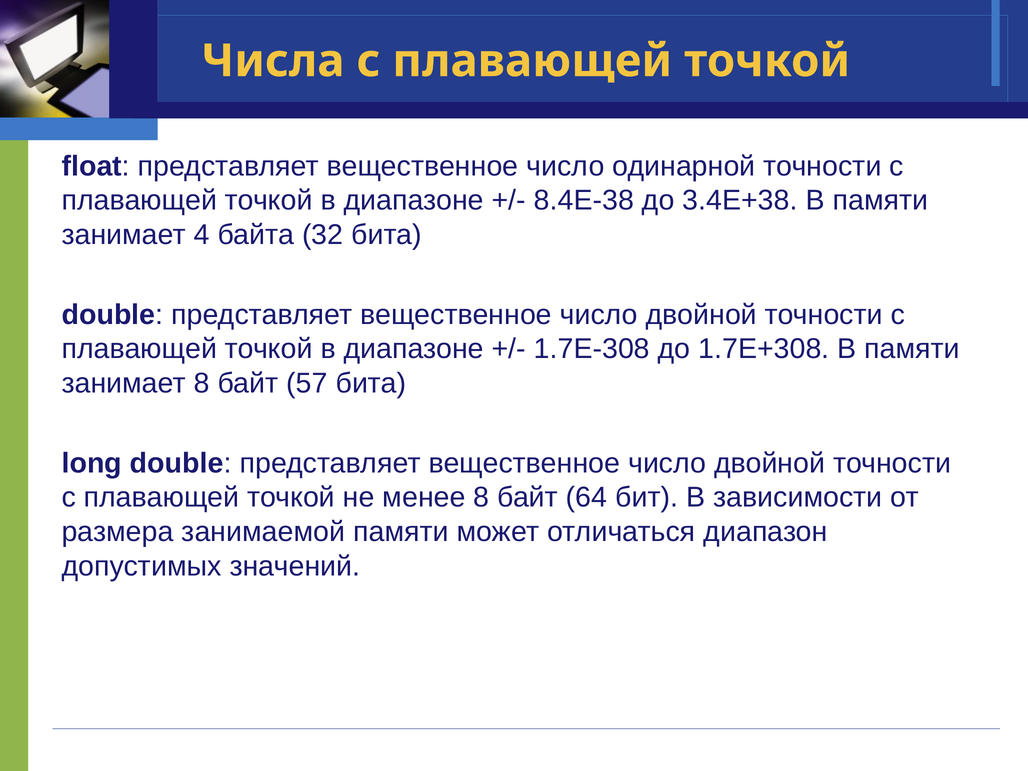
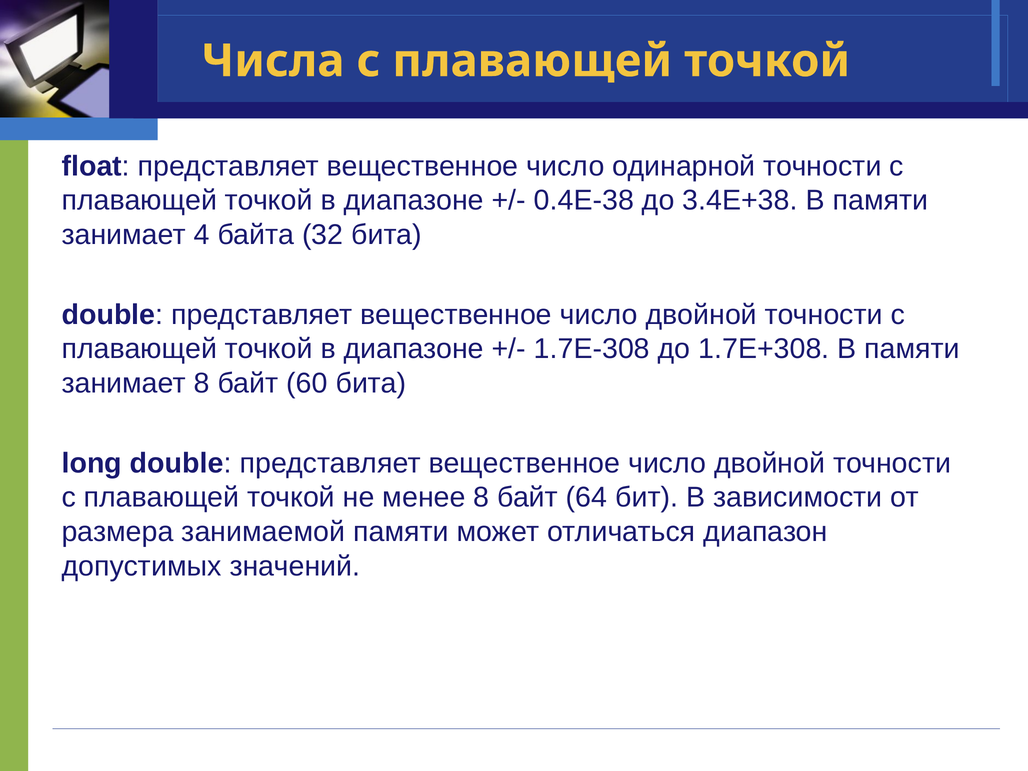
8.4E-38: 8.4E-38 -> 0.4E-38 (584, 200)
57: 57 -> 60 (307, 383)
